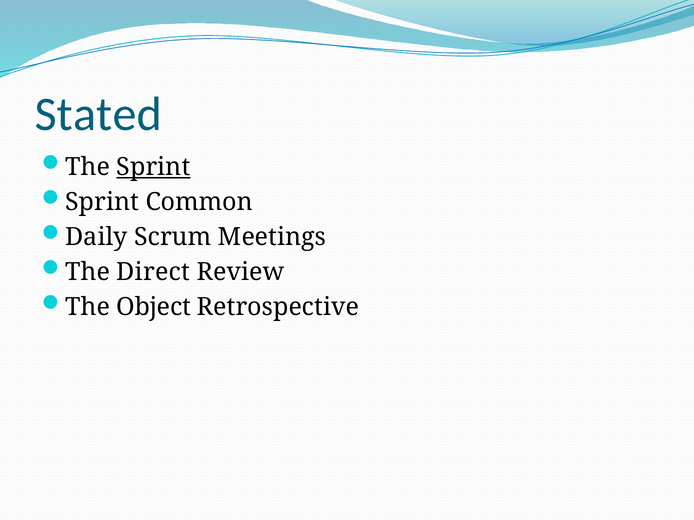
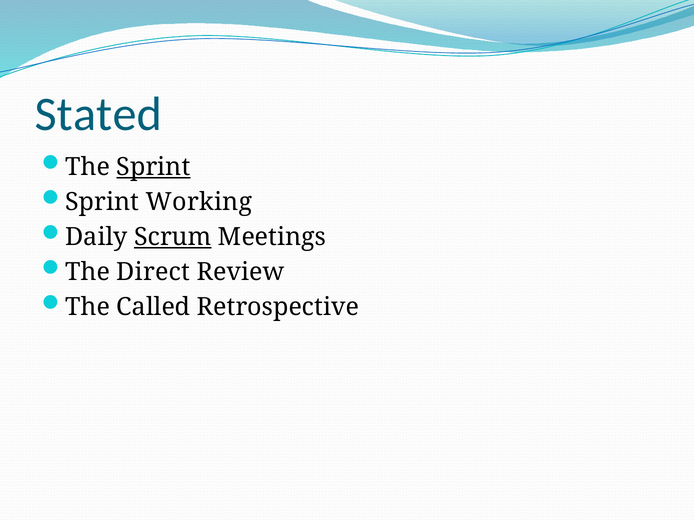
Common: Common -> Working (199, 202)
Scrum underline: none -> present (173, 237)
Object: Object -> Called (153, 307)
